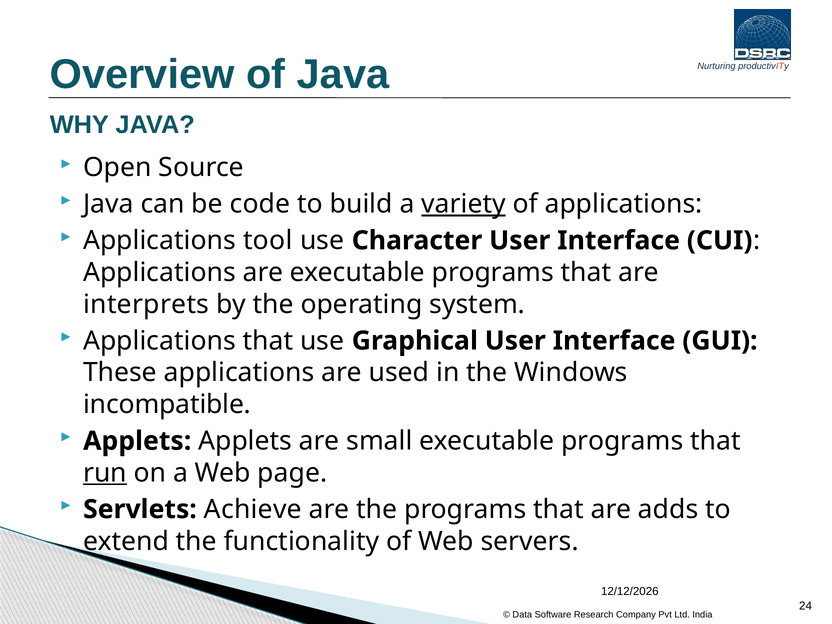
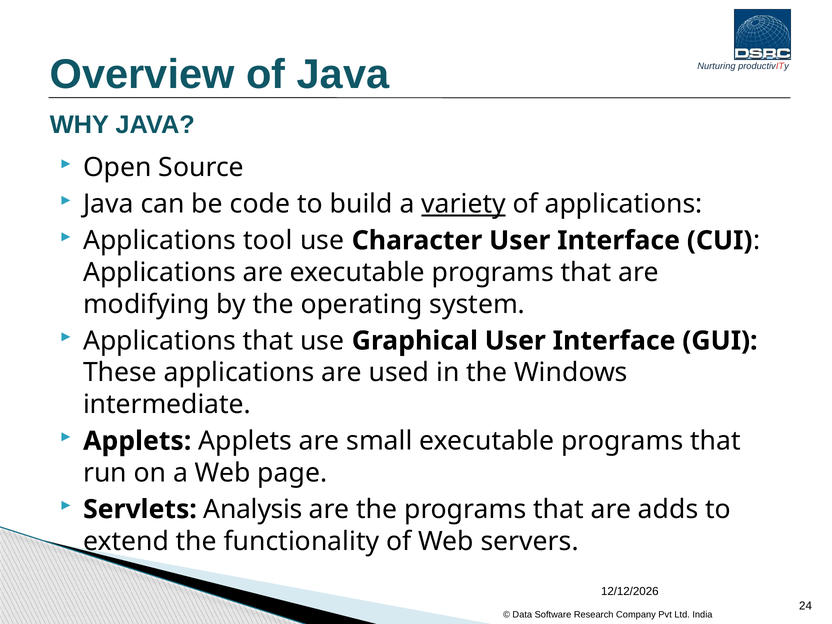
interprets: interprets -> modifying (146, 304)
incompatible: incompatible -> intermediate (167, 405)
run underline: present -> none (105, 473)
Achieve: Achieve -> Analysis (253, 509)
